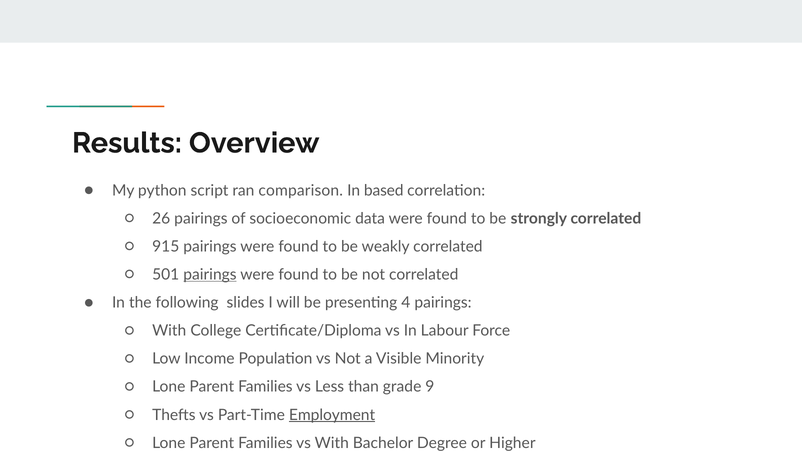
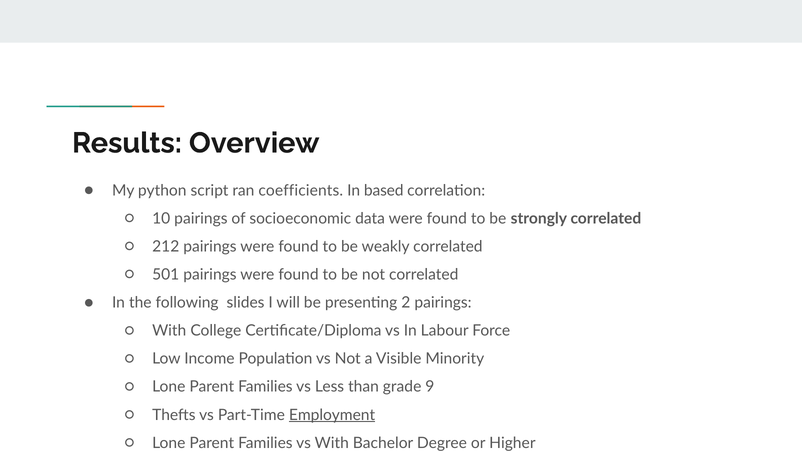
comparison: comparison -> coefficients (301, 190)
26: 26 -> 10 (161, 218)
915: 915 -> 212 (166, 247)
pairings underline: present -> none (210, 275)
4: 4 -> 2 (406, 303)
